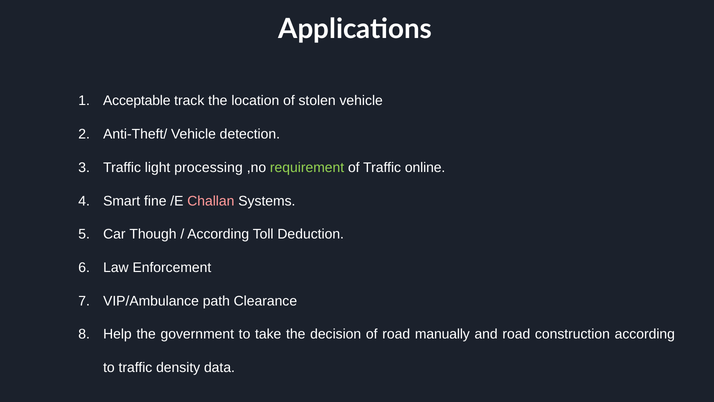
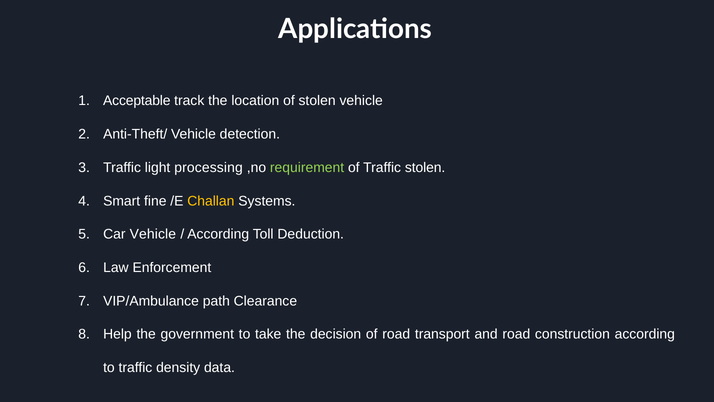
Traffic online: online -> stolen (425, 167)
Challan colour: pink -> yellow (211, 201)
Car Though: Though -> Vehicle (153, 234)
manually: manually -> transport (442, 334)
